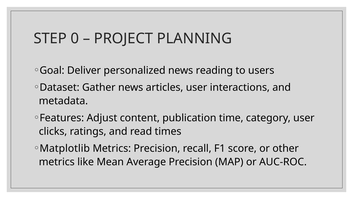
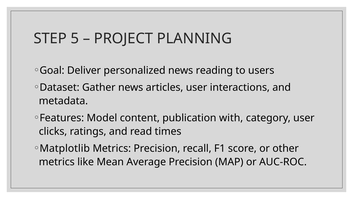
0: 0 -> 5 (75, 38)
Adjust: Adjust -> Model (102, 118)
time: time -> with (231, 118)
